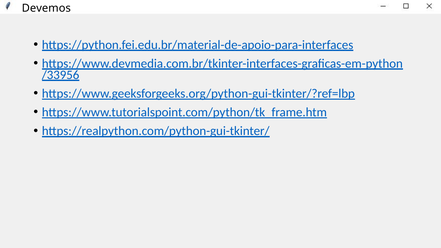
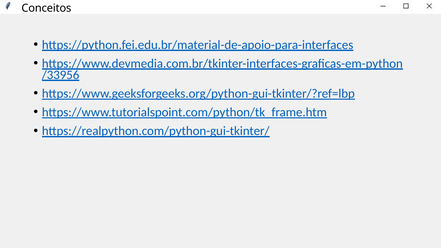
Devemos: Devemos -> Conceitos (46, 8)
